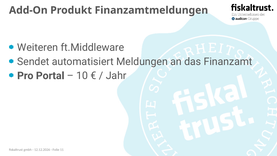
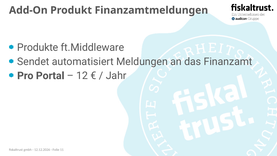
Weiteren: Weiteren -> Produkte (38, 47)
10: 10 -> 12 (82, 76)
